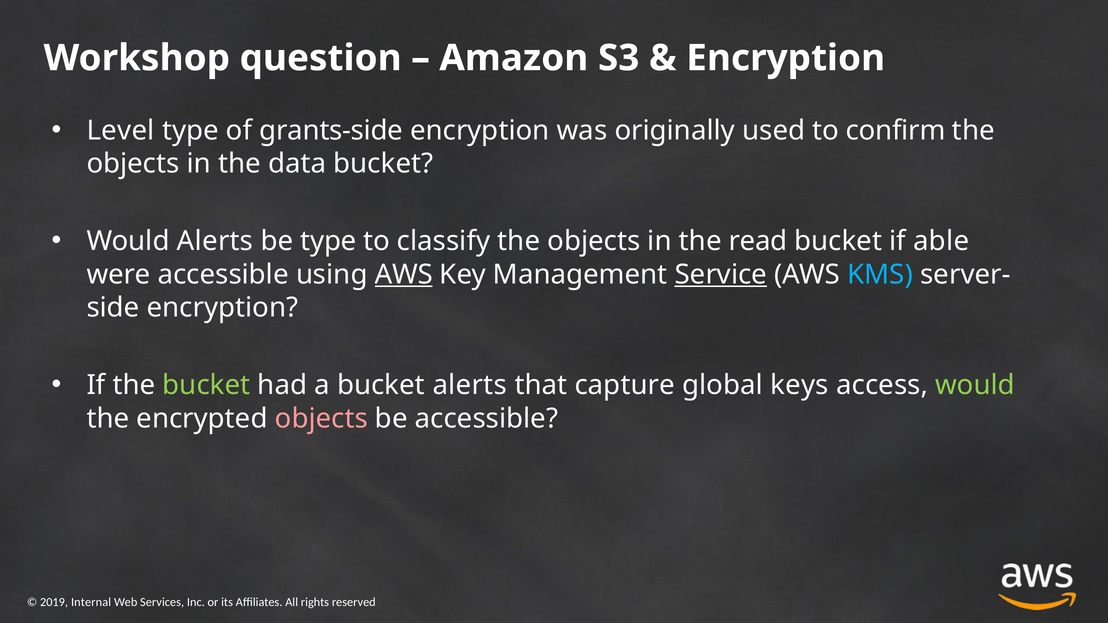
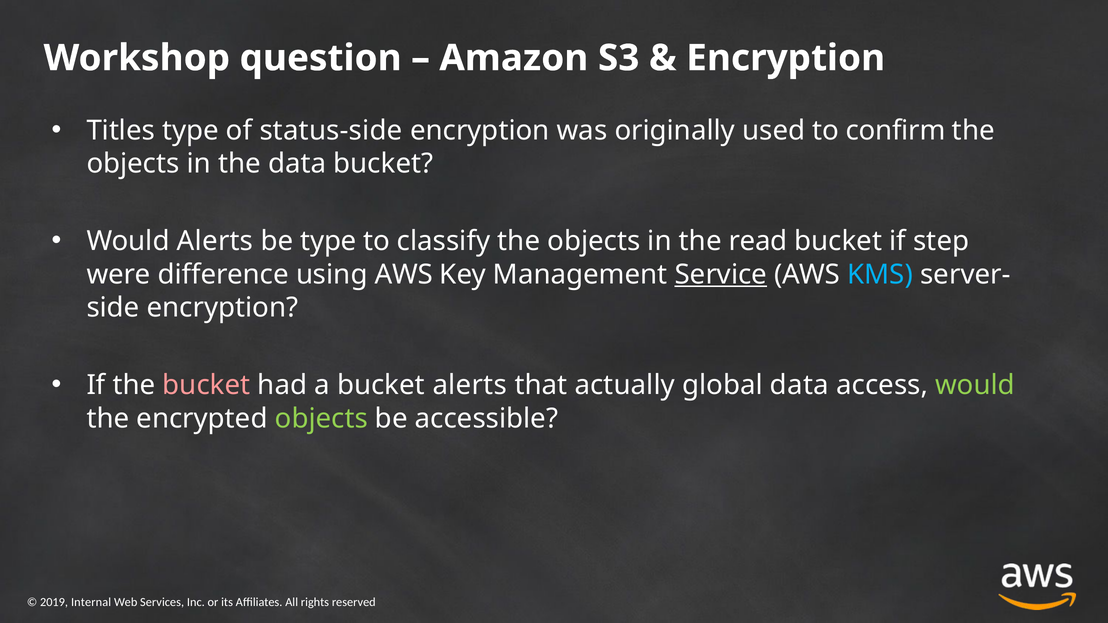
Level: Level -> Titles (121, 131)
grants-side: grants-side -> status-side (331, 131)
able: able -> step (941, 241)
were accessible: accessible -> difference (223, 275)
AWS underline: present -> none (404, 275)
bucket colour: light green -> pink (206, 385)
capture: capture -> actually (625, 385)
global keys: keys -> data (799, 385)
objects colour: pink -> light green (321, 419)
